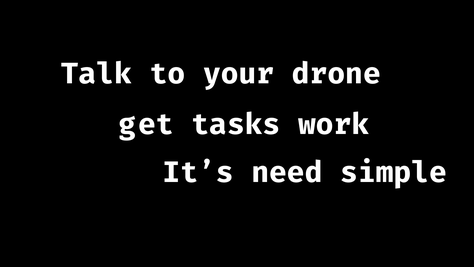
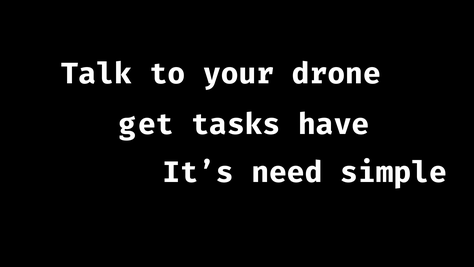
work: work -> have (334, 124)
